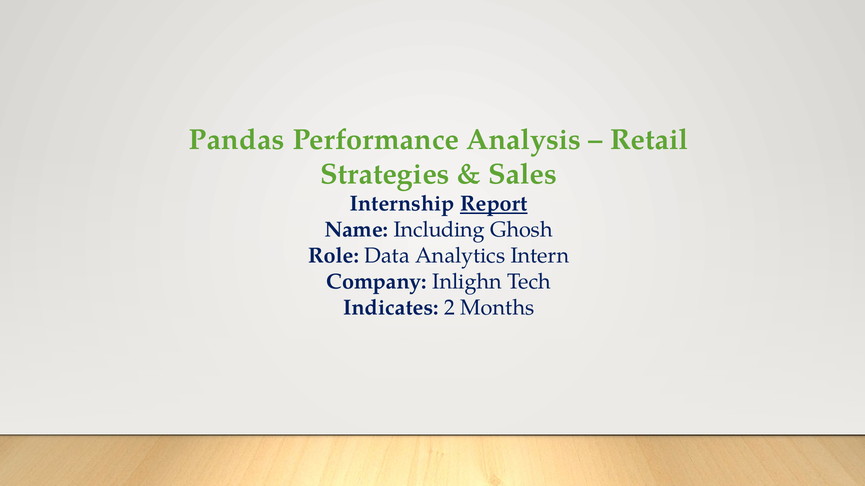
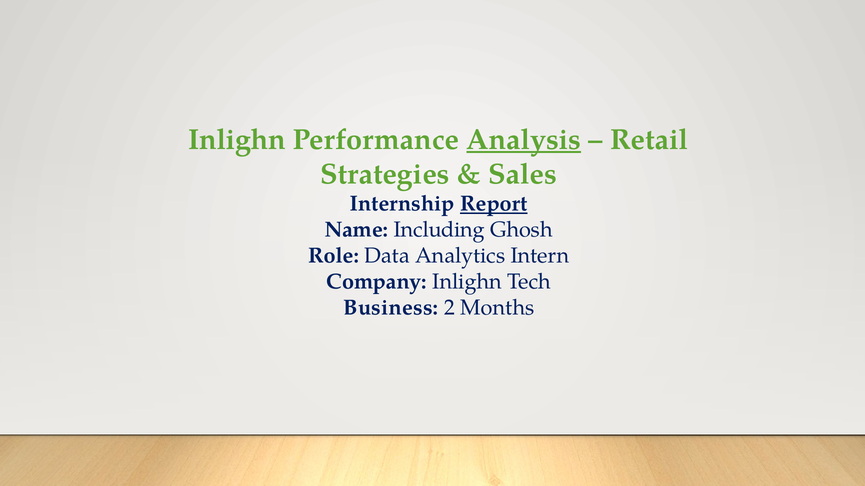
Pandas: Pandas -> Inlighn (237, 140)
Analysis underline: none -> present (524, 140)
Indicates: Indicates -> Business (391, 308)
